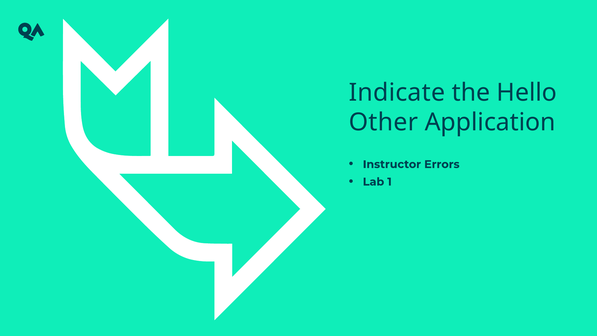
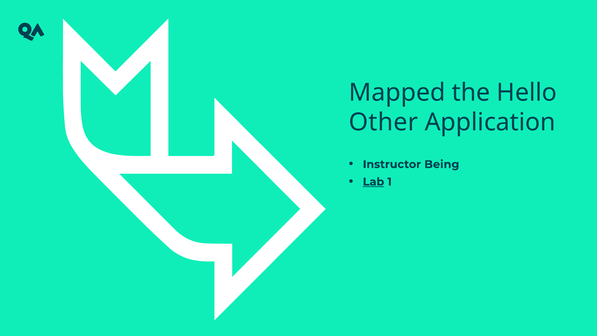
Indicate: Indicate -> Mapped (397, 93)
Errors: Errors -> Being (442, 164)
Lab underline: none -> present (373, 182)
